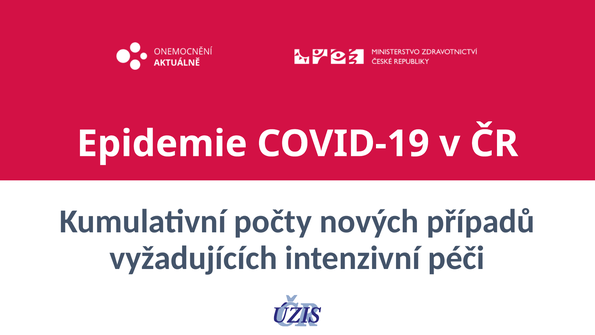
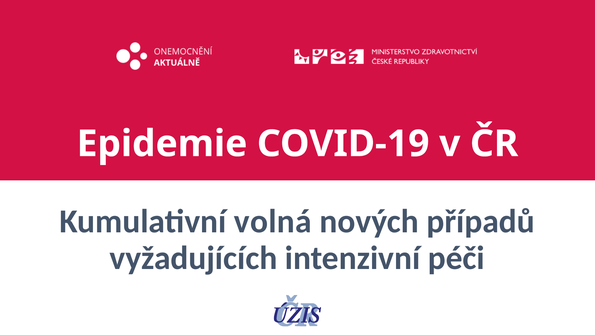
počty: počty -> volná (273, 221)
